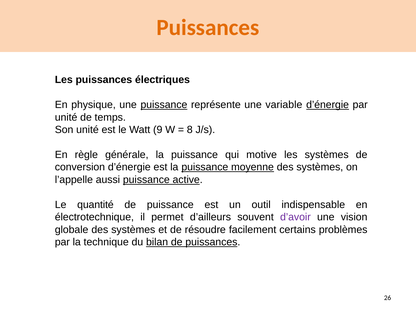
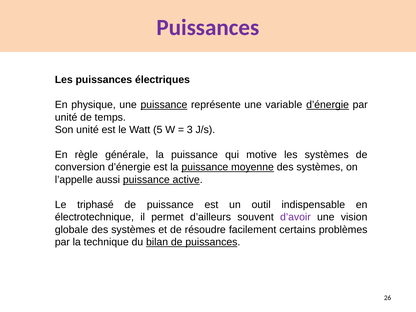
Puissances colour: orange -> purple (208, 28)
9: 9 -> 5 (158, 130)
8: 8 -> 3 (190, 130)
quantité: quantité -> triphasé (95, 205)
